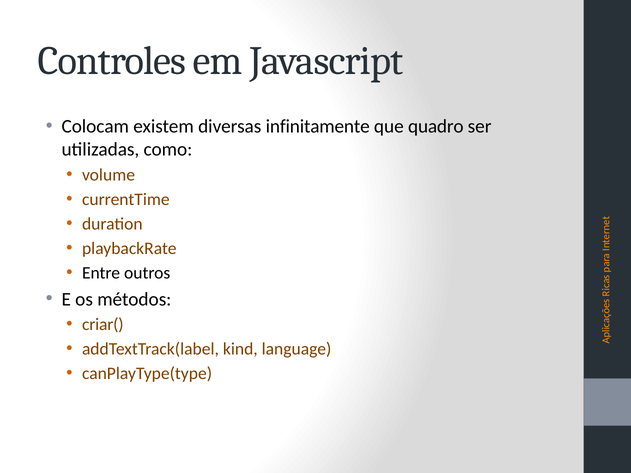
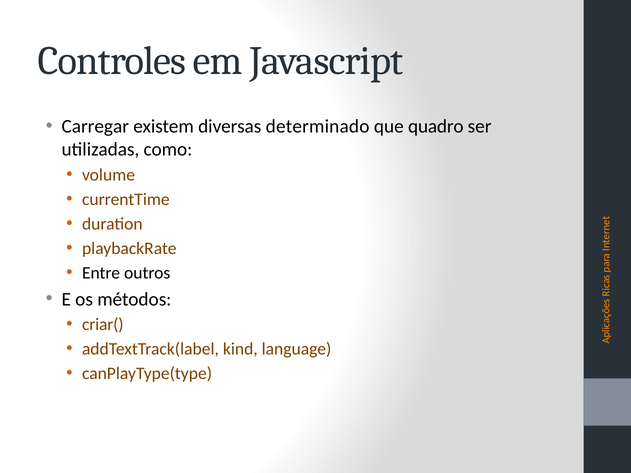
Colocam: Colocam -> Carregar (95, 126)
infinitamente: infinitamente -> determinado (318, 126)
